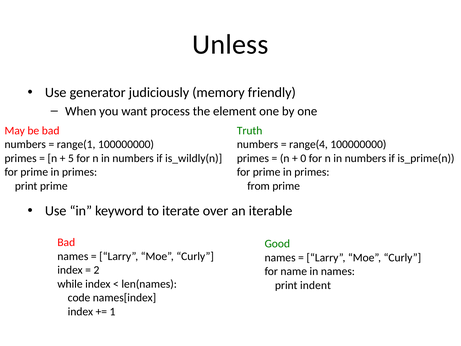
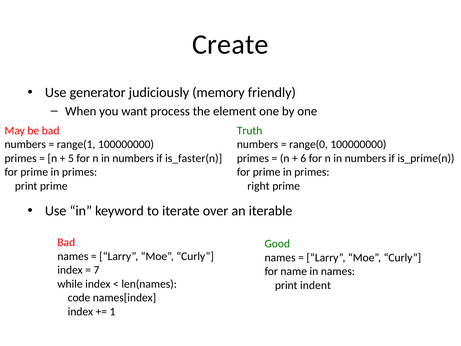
Unless: Unless -> Create (230, 45)
range(4: range(4 -> range(0 (308, 144)
is_wildly(n: is_wildly(n -> is_faster(n (194, 158)
0: 0 -> 6 (303, 158)
from: from -> right (258, 186)
2: 2 -> 7 (96, 270)
